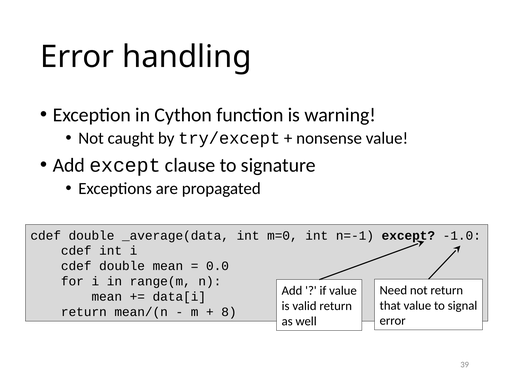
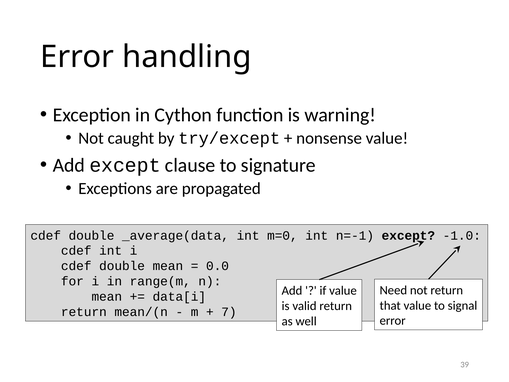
8: 8 -> 7 (229, 312)
